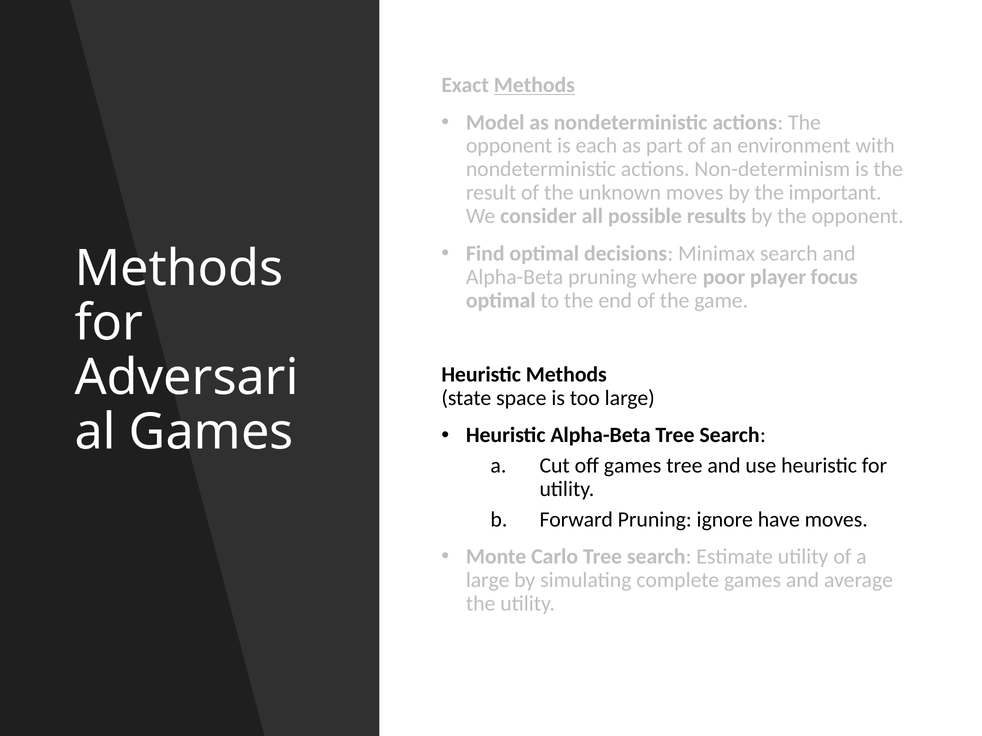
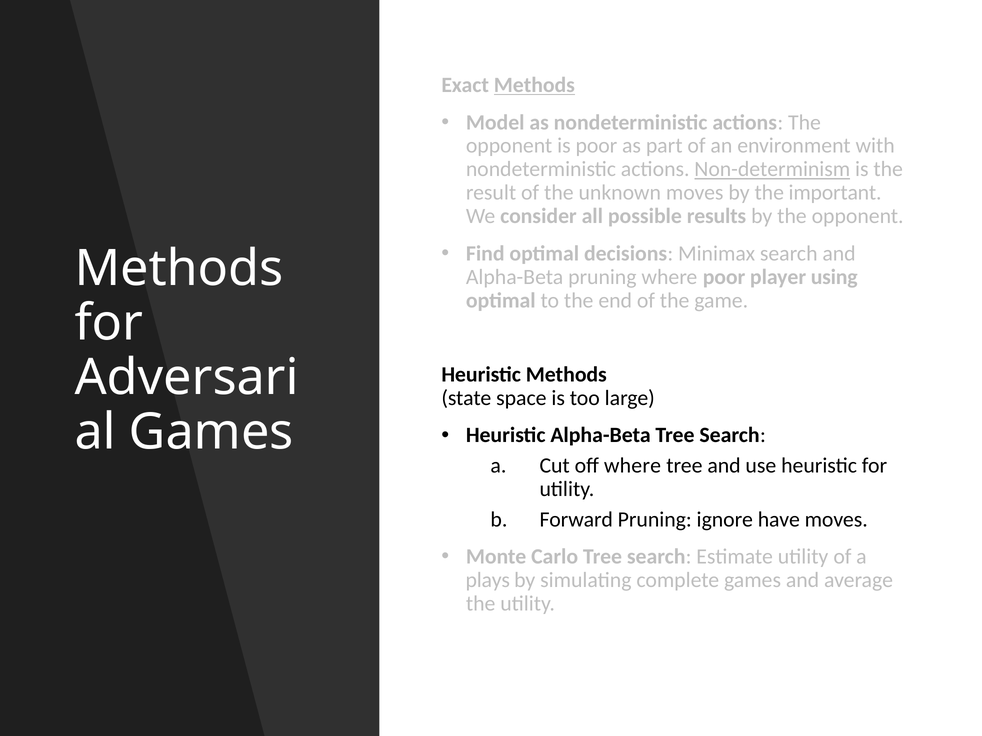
is each: each -> poor (596, 146)
Non-determinism underline: none -> present (772, 169)
focus: focus -> using (834, 277)
off games: games -> where (632, 466)
large: large -> plays (488, 580)
